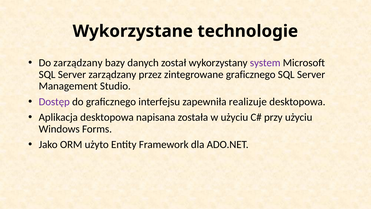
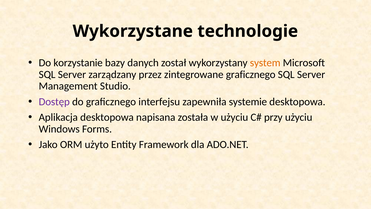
Do zarządzany: zarządzany -> korzystanie (78, 63)
system colour: purple -> orange (265, 63)
realizuje: realizuje -> systemie (248, 102)
